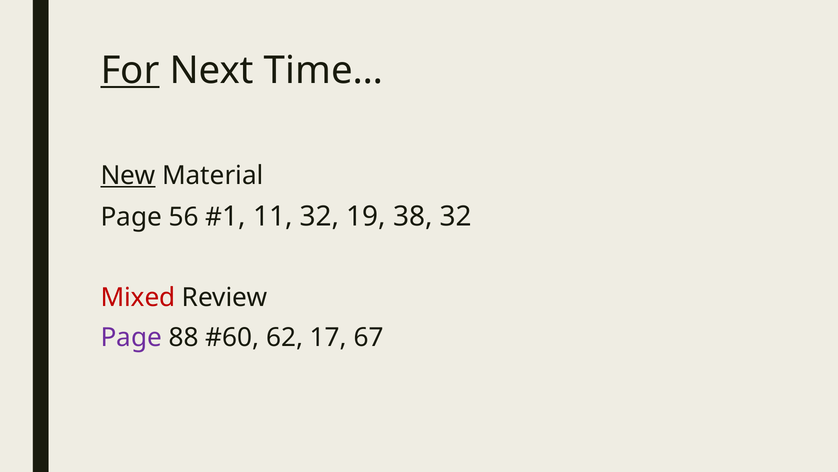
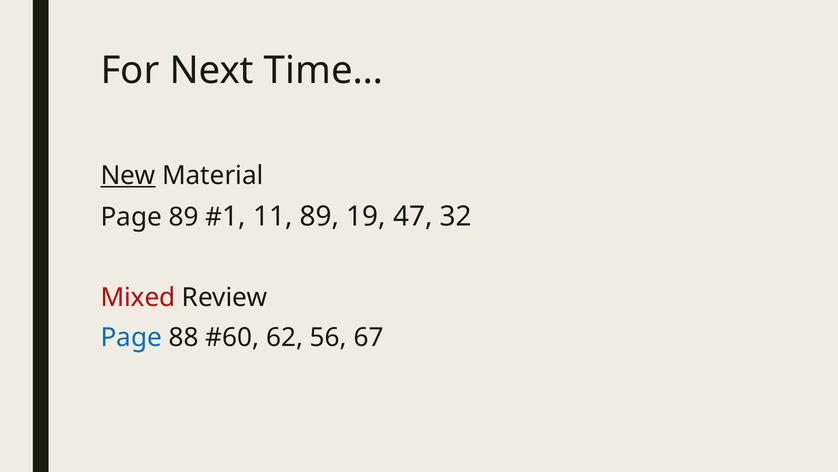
For underline: present -> none (130, 70)
Page 56: 56 -> 89 (184, 217)
11 32: 32 -> 89 (320, 216)
38: 38 -> 47 (413, 216)
Page colour: purple -> blue (131, 337)
17: 17 -> 56 (328, 337)
